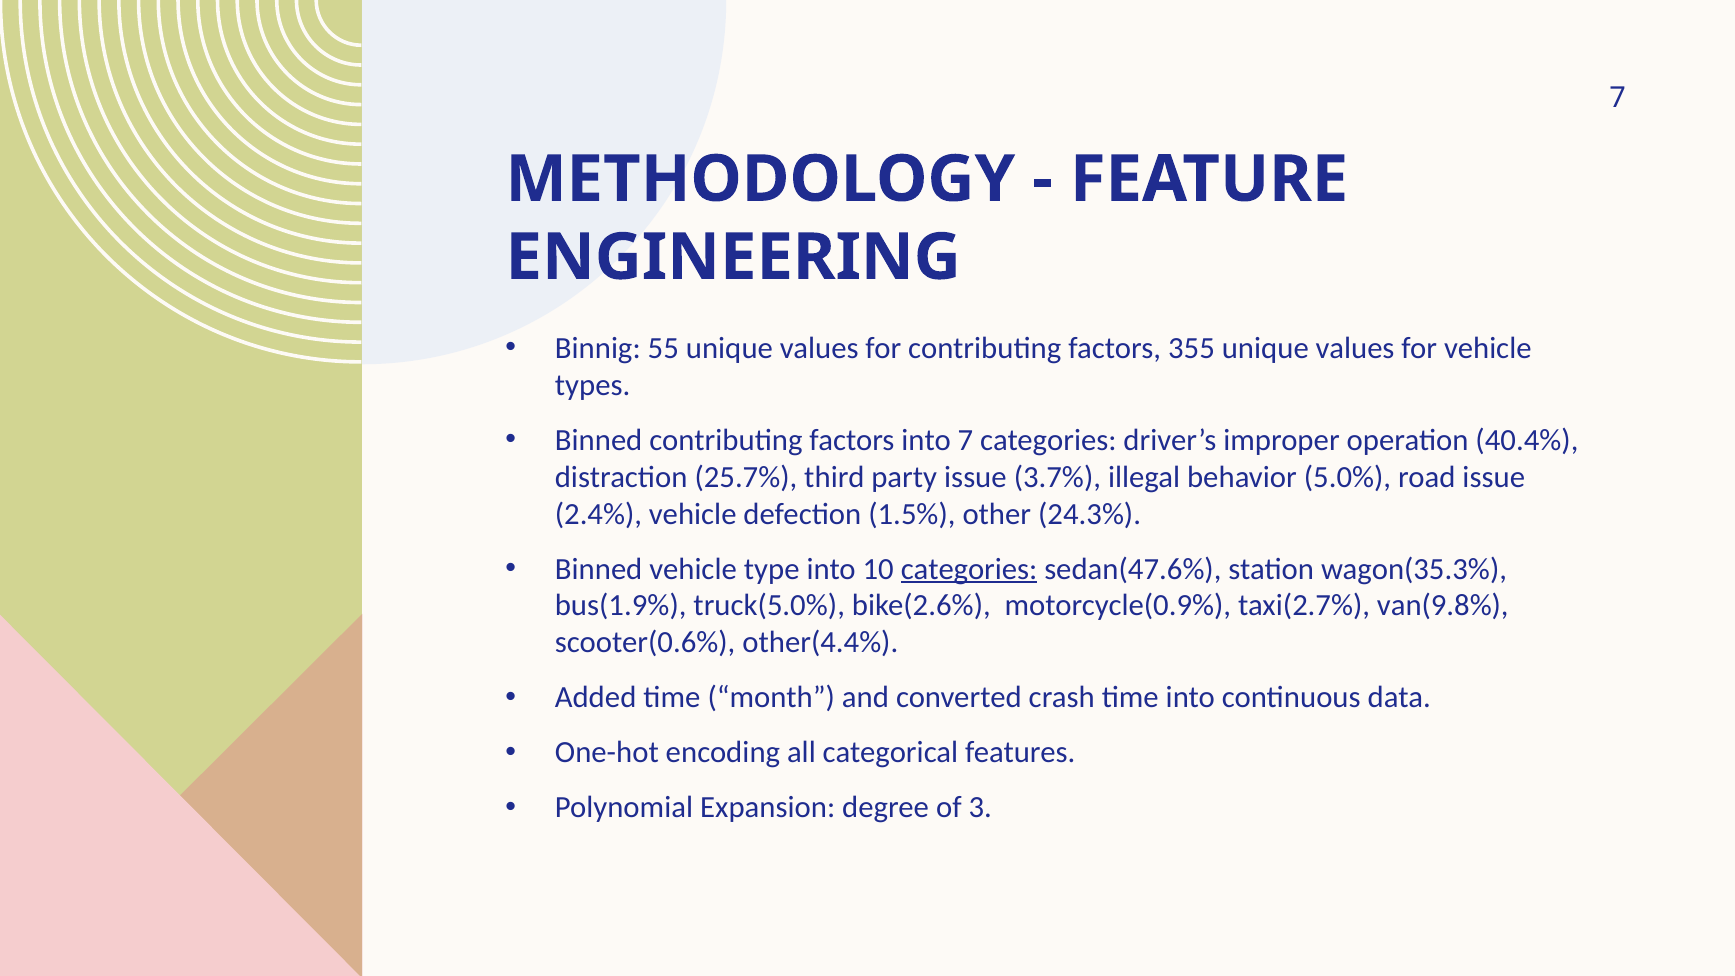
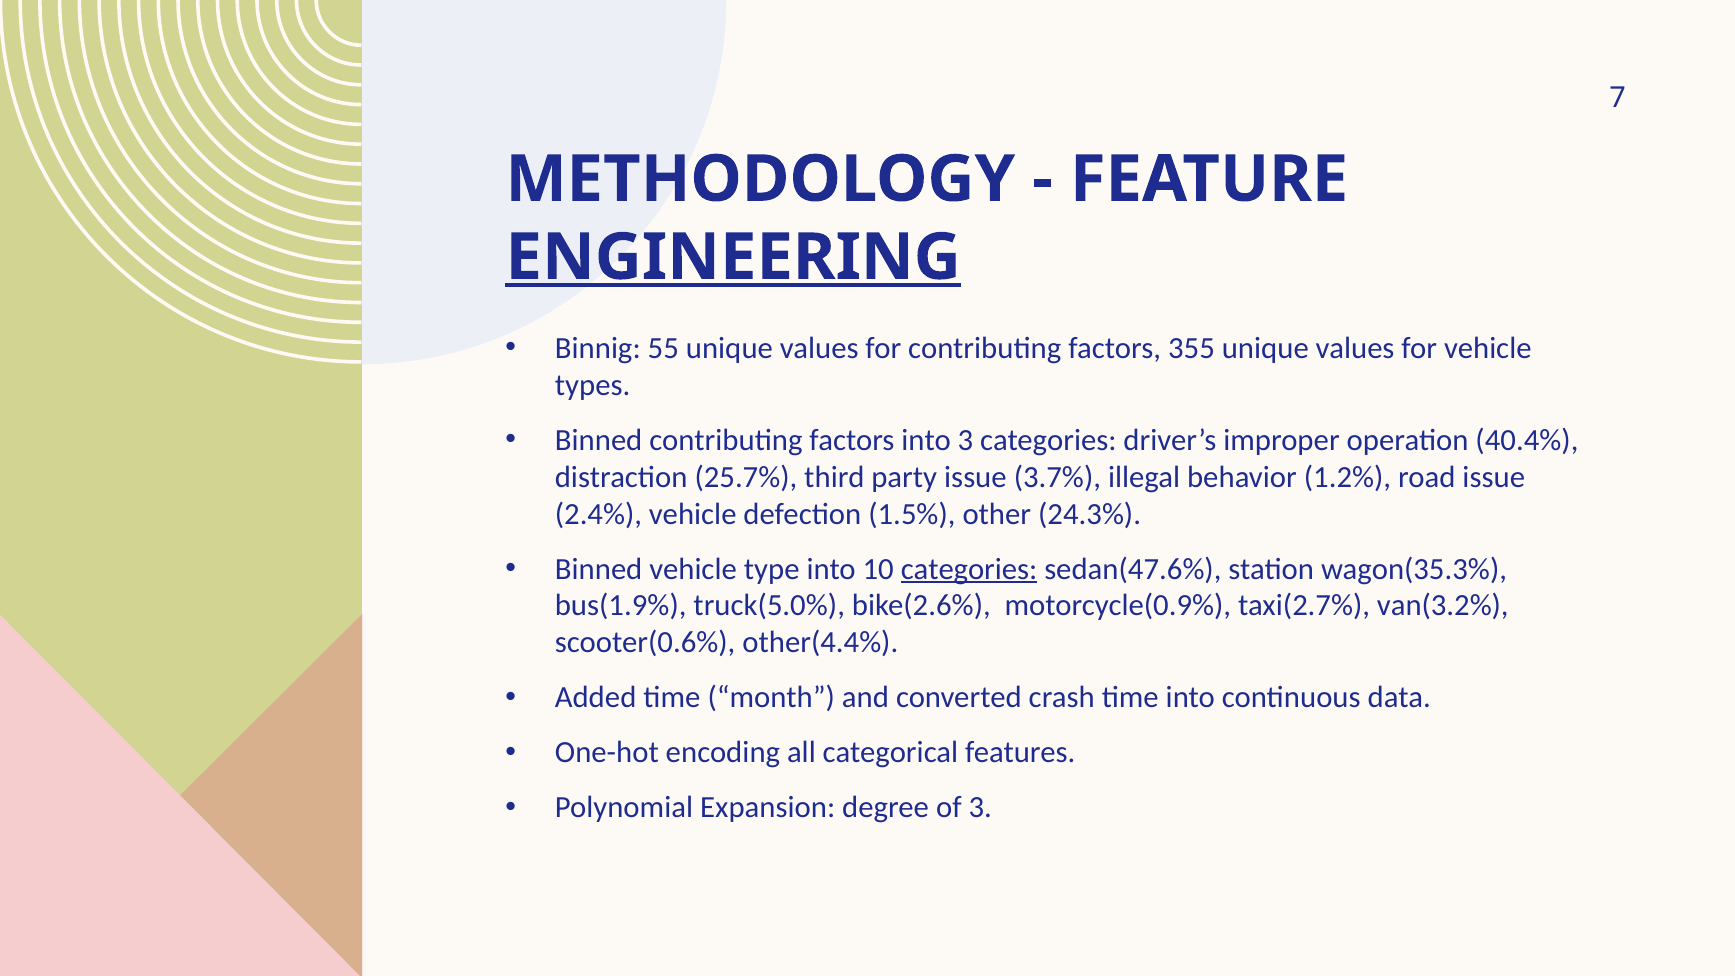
ENGINEERING underline: none -> present (733, 257)
into 7: 7 -> 3 (965, 440)
5.0%: 5.0% -> 1.2% (1348, 477)
van(9.8%: van(9.8% -> van(3.2% (1443, 606)
